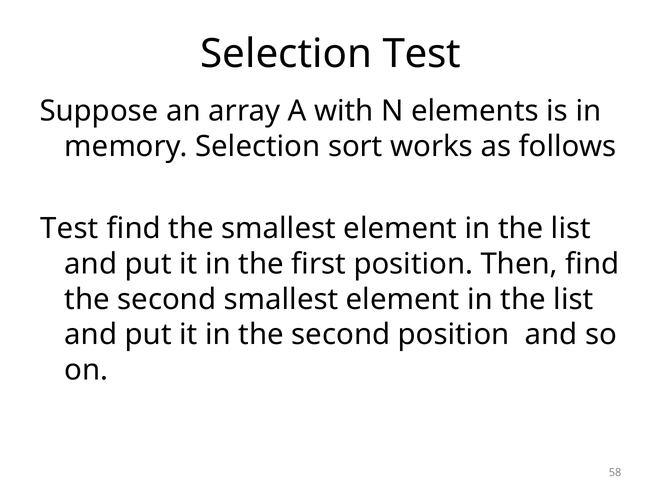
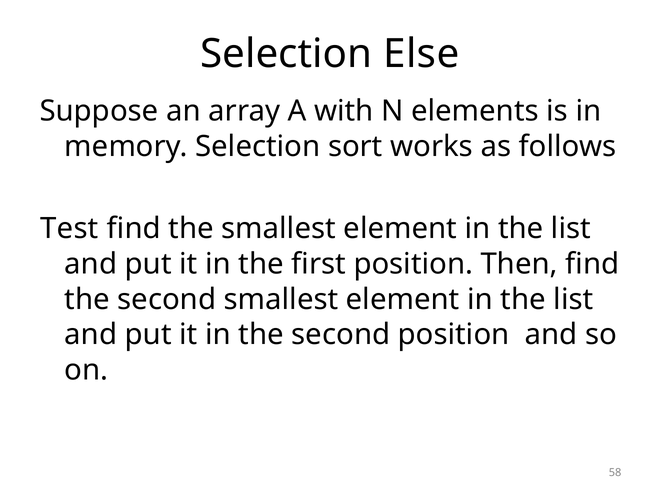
Selection Test: Test -> Else (421, 54)
